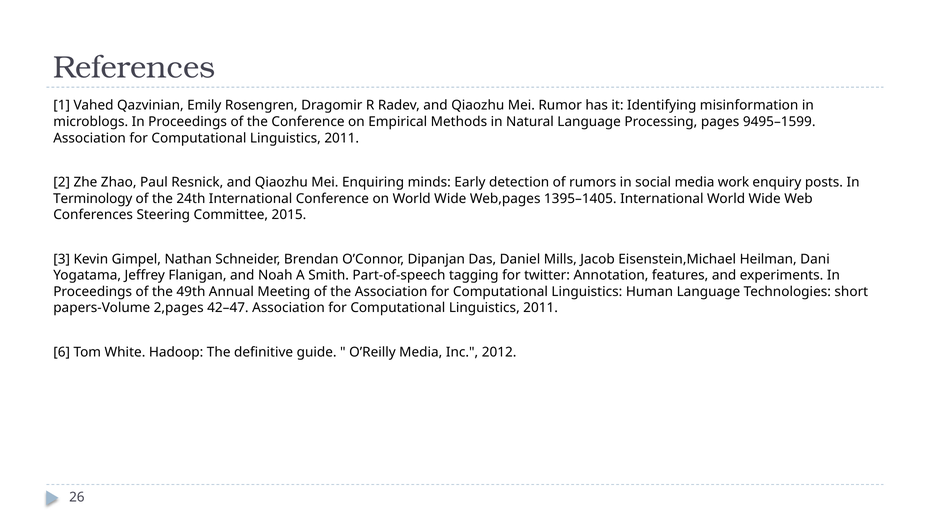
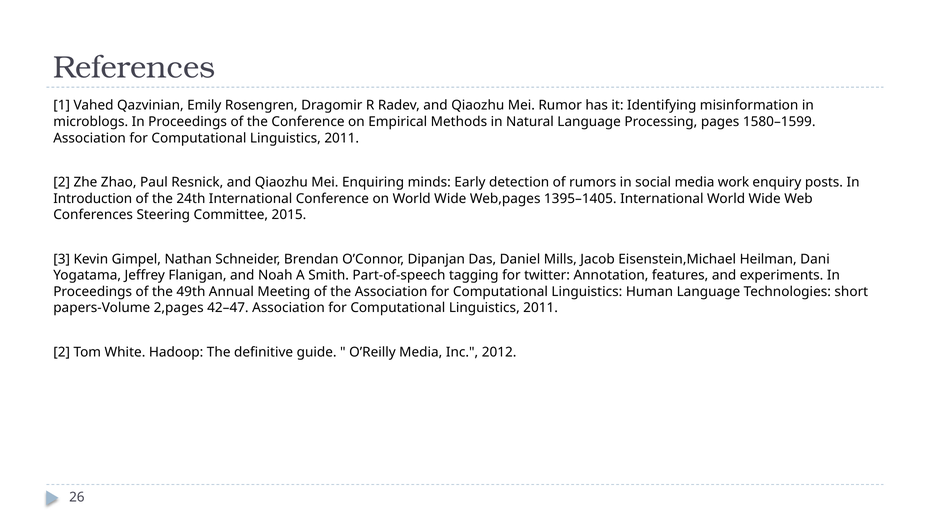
9495–1599: 9495–1599 -> 1580–1599 (779, 122)
Terminology: Terminology -> Introduction (93, 199)
6: 6 -> 2 (62, 352)
